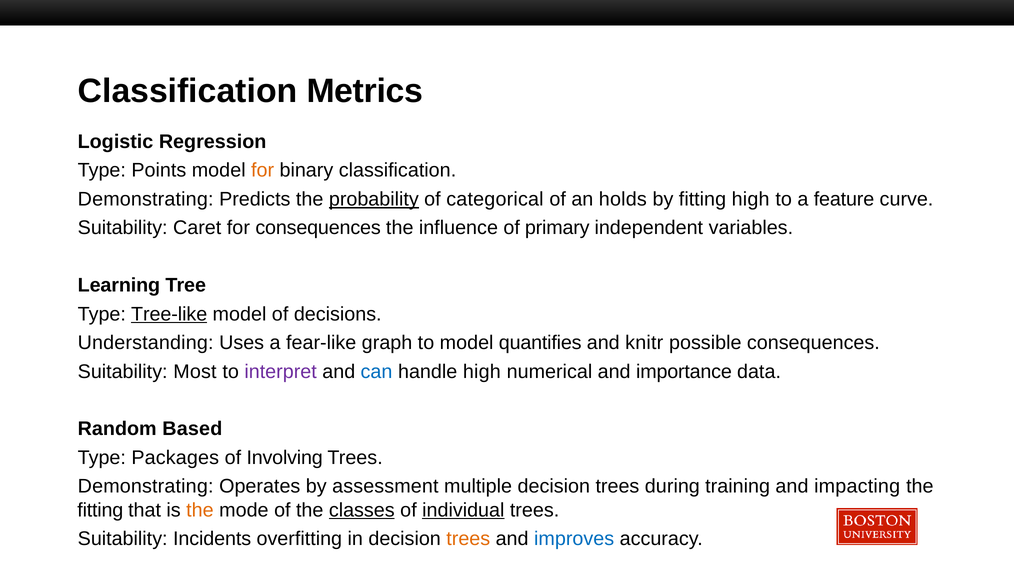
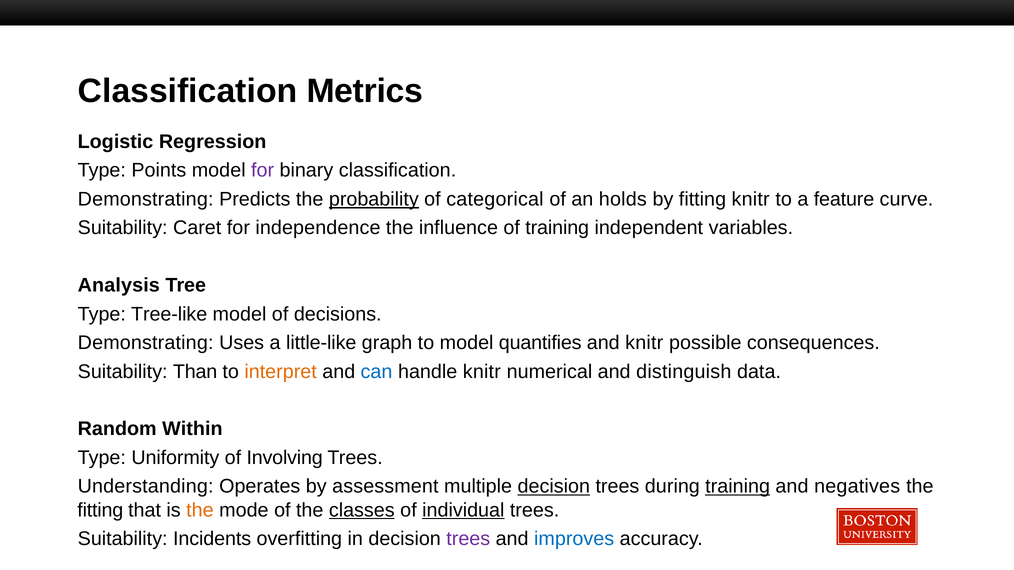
for colour: orange -> purple (263, 171)
fitting high: high -> knitr (751, 199)
for consequences: consequences -> independence (318, 228)
of primary: primary -> training (557, 228)
Learning: Learning -> Analysis (119, 286)
Tree-like underline: present -> none (169, 314)
Understanding: Understanding -> Demonstrating (146, 343)
fear-like: fear-like -> little-like (321, 343)
Most: Most -> Than (195, 372)
interpret colour: purple -> orange (281, 372)
handle high: high -> knitr (482, 372)
importance: importance -> distinguish (684, 372)
Based: Based -> Within (192, 429)
Packages: Packages -> Uniformity (175, 458)
Demonstrating: Demonstrating -> Understanding (146, 487)
decision underline: none -> present (554, 487)
training underline: none -> present (738, 487)
impacting: impacting -> negatives (857, 487)
trees colour: orange -> purple (468, 539)
